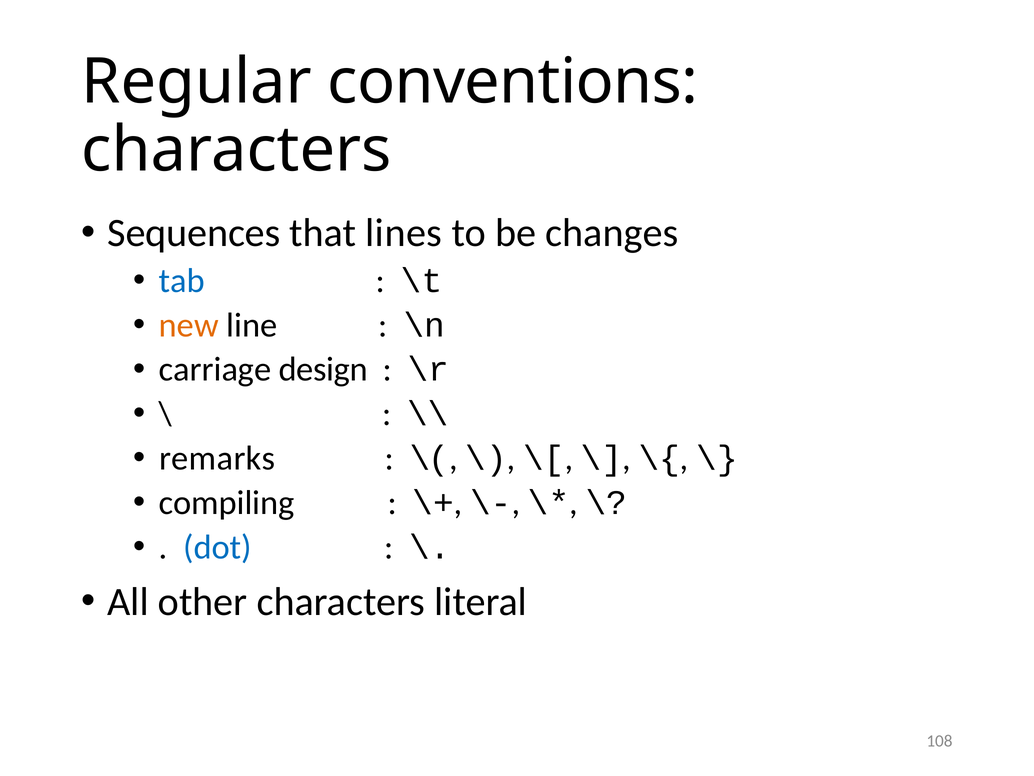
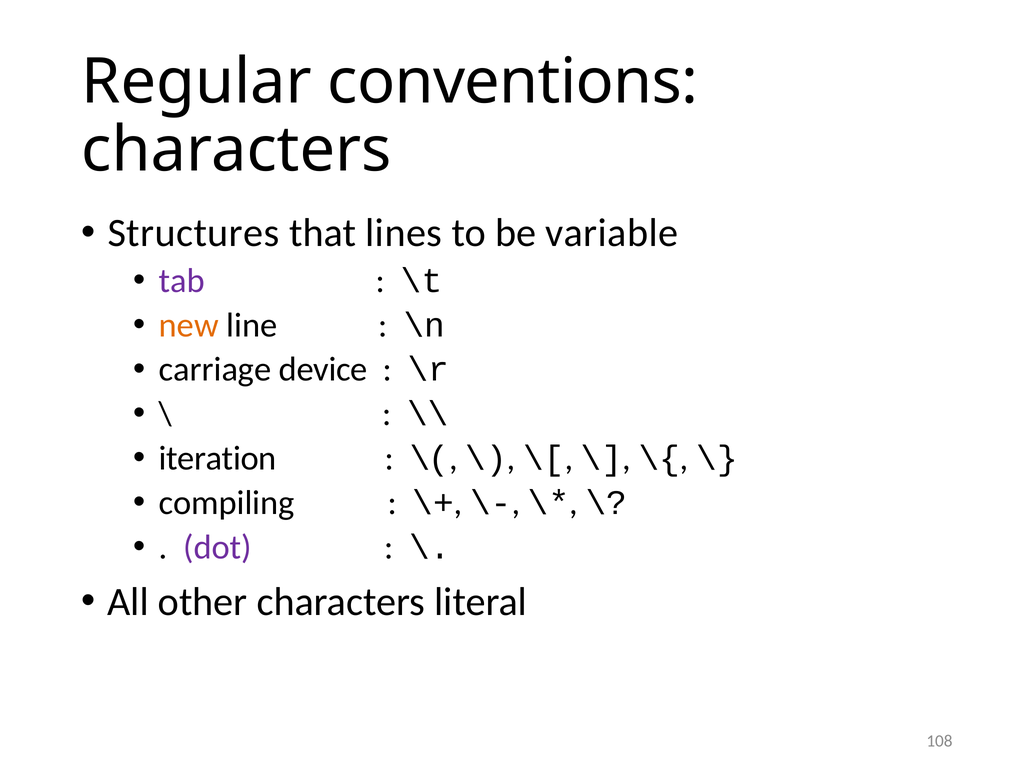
Sequences: Sequences -> Structures (194, 233)
changes: changes -> variable (612, 233)
tab colour: blue -> purple (182, 281)
design: design -> device (323, 369)
remarks: remarks -> iteration (218, 458)
dot colour: blue -> purple (217, 547)
